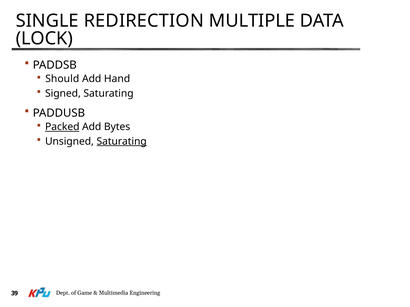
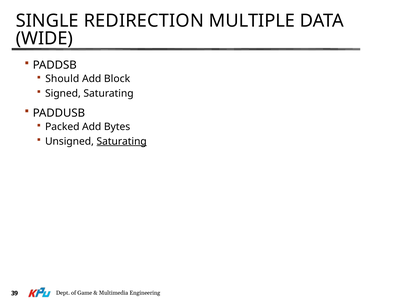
LOCK: LOCK -> WIDE (44, 39)
Hand: Hand -> Block (117, 79)
Packed underline: present -> none (62, 127)
